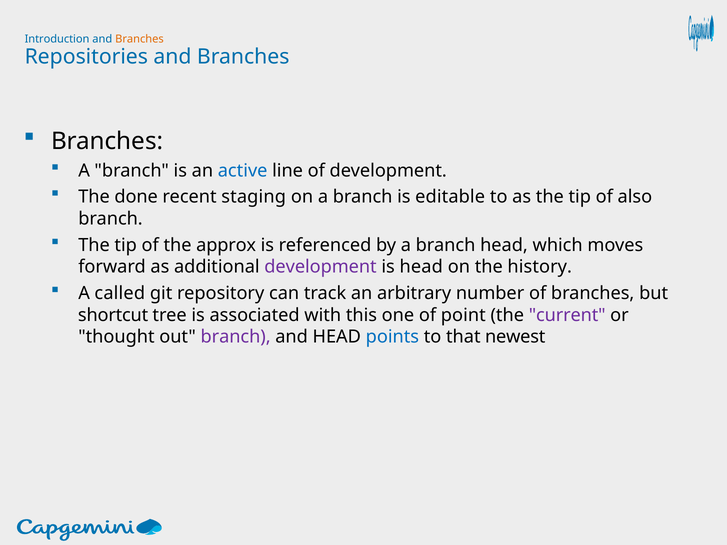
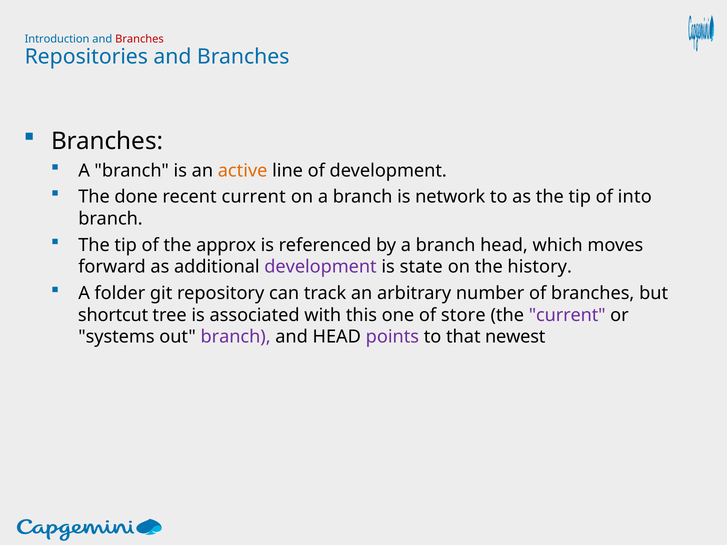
Branches colour: orange -> red (139, 39)
active colour: blue -> orange (243, 171)
recent staging: staging -> current (254, 197)
editable: editable -> network (450, 197)
also: also -> into (635, 197)
is head: head -> state (421, 267)
called: called -> folder (120, 293)
point: point -> store (463, 315)
thought: thought -> systems (116, 337)
points colour: blue -> purple (392, 337)
